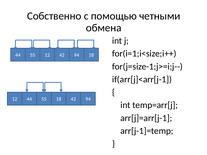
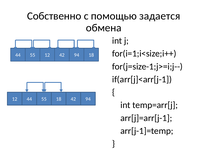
четными: четными -> задается (160, 16)
